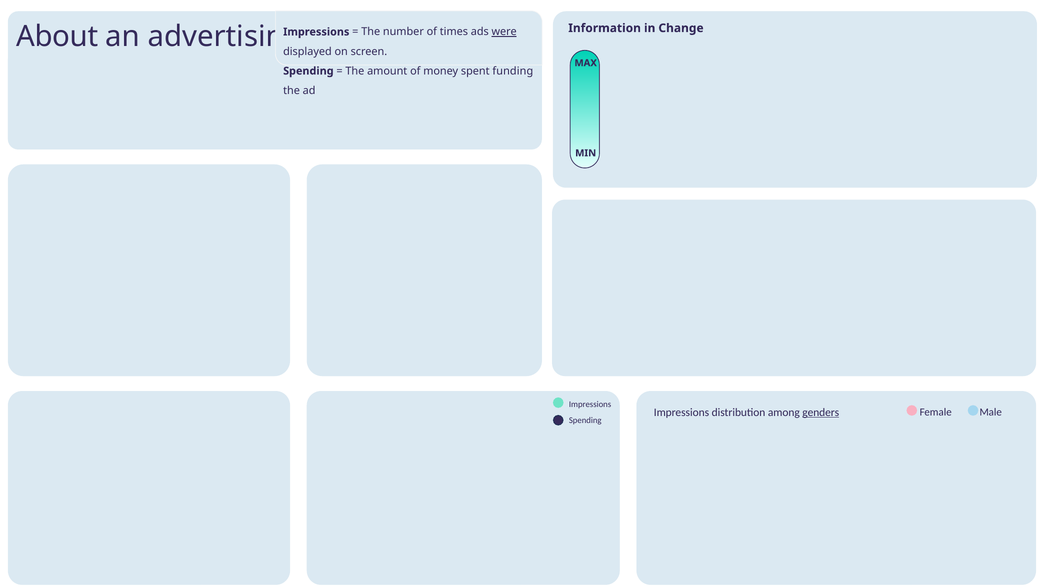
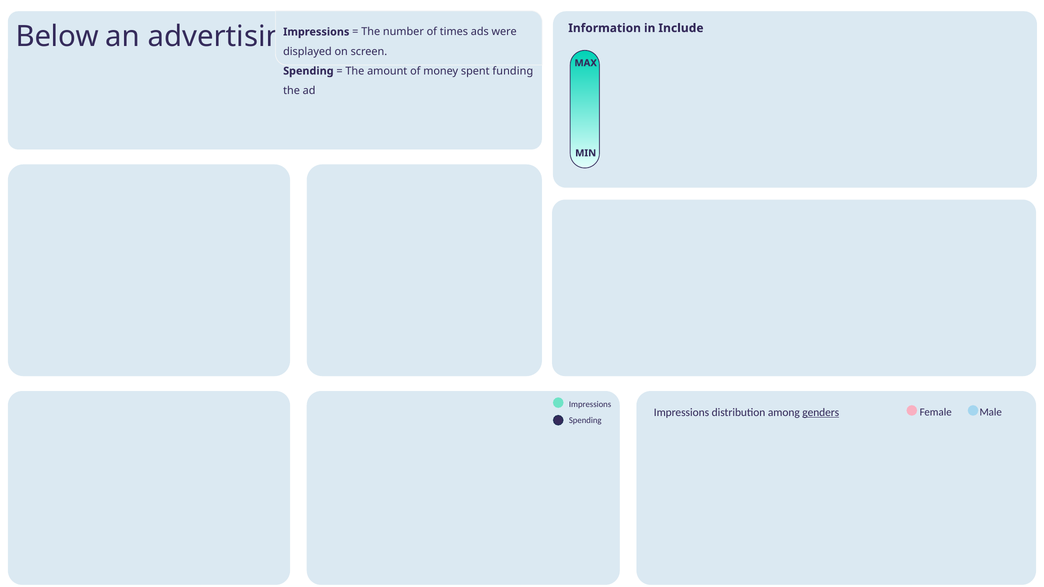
Change: Change -> Include (681, 28)
About: About -> Below (57, 37)
were underline: present -> none (504, 32)
